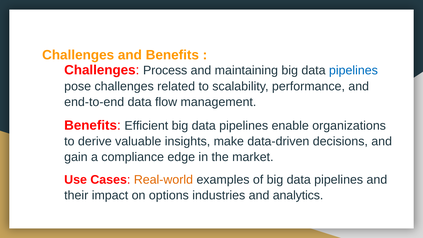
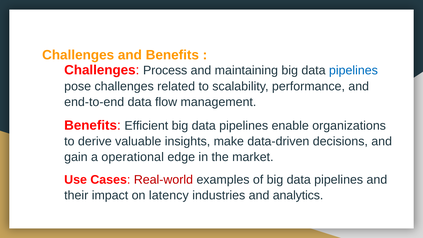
compliance: compliance -> operational (133, 157)
Real-world colour: orange -> red (163, 180)
options: options -> latency (169, 195)
